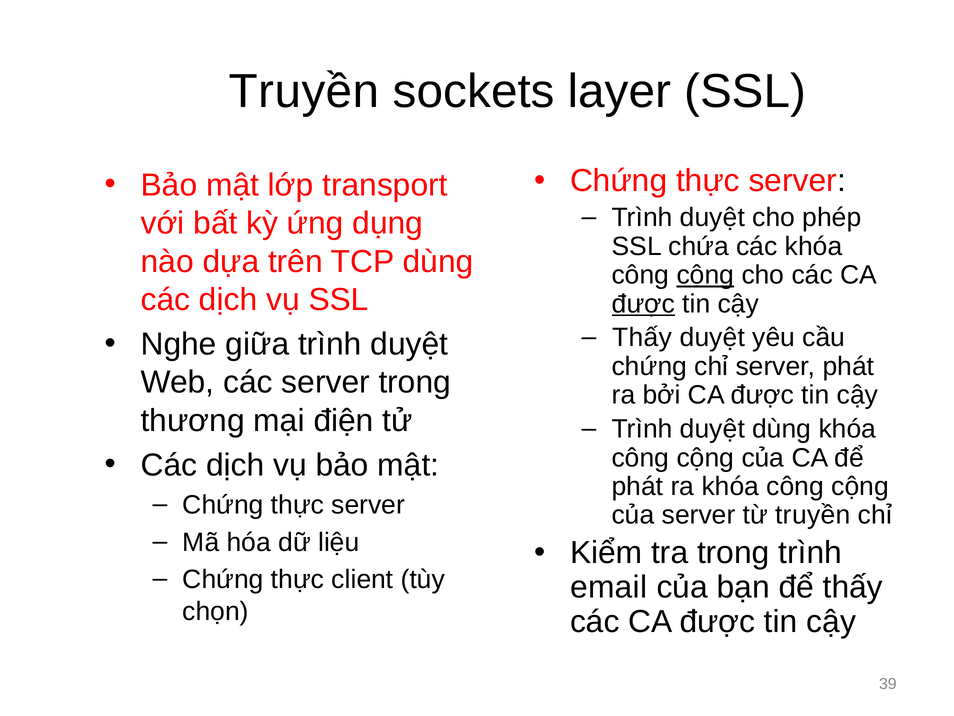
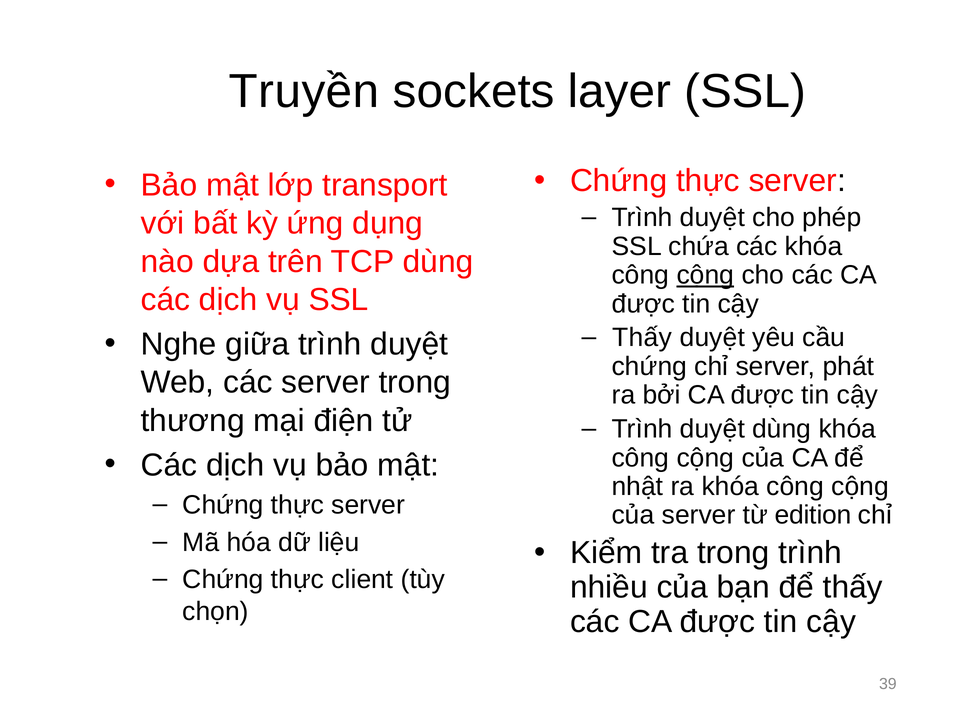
được underline: present -> none (643, 304)
phát: phát -> nhật (638, 486)
từ truyền: truyền -> edition (813, 515)
email: email -> nhiều (609, 587)
